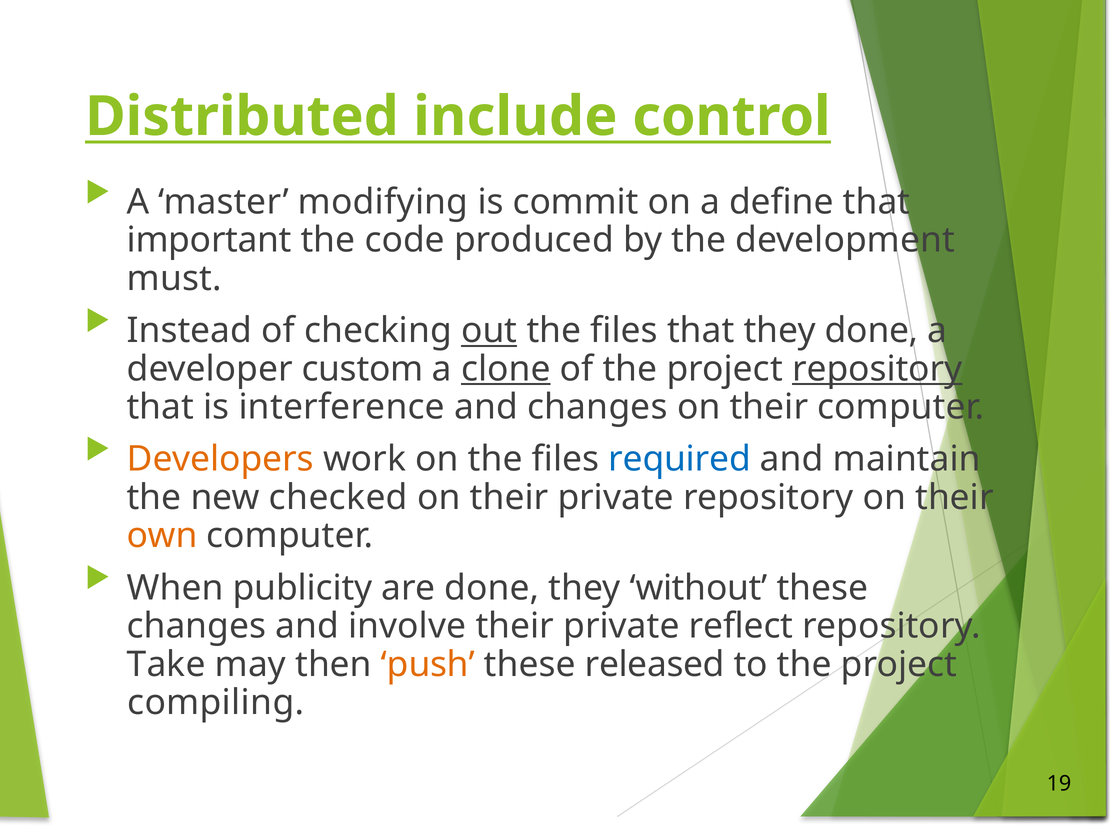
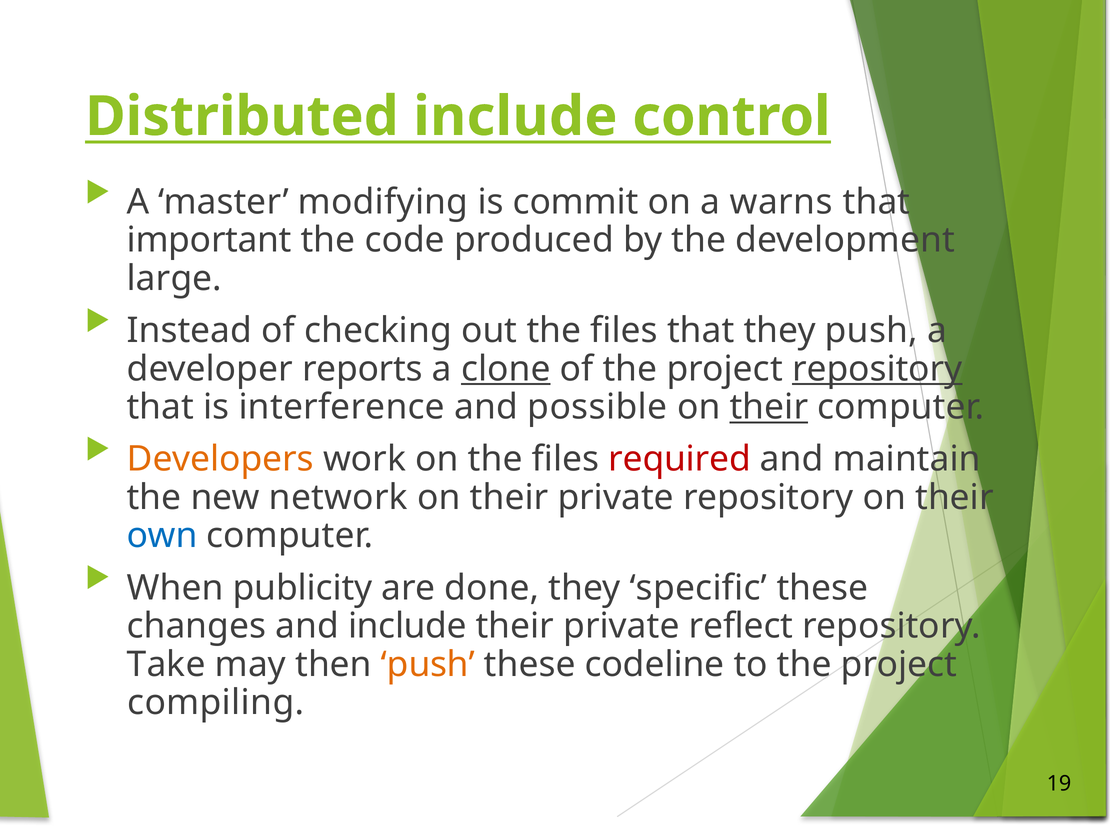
define: define -> warns (781, 202)
must: must -> large (174, 279)
out underline: present -> none (489, 331)
they done: done -> push (871, 331)
custom: custom -> reports (362, 369)
and changes: changes -> possible (597, 407)
their underline: none -> present (769, 407)
required colour: blue -> red (680, 460)
checked: checked -> network (338, 498)
own colour: orange -> blue (162, 536)
without: without -> specific (698, 588)
and involve: involve -> include (407, 627)
released: released -> codeline (655, 665)
